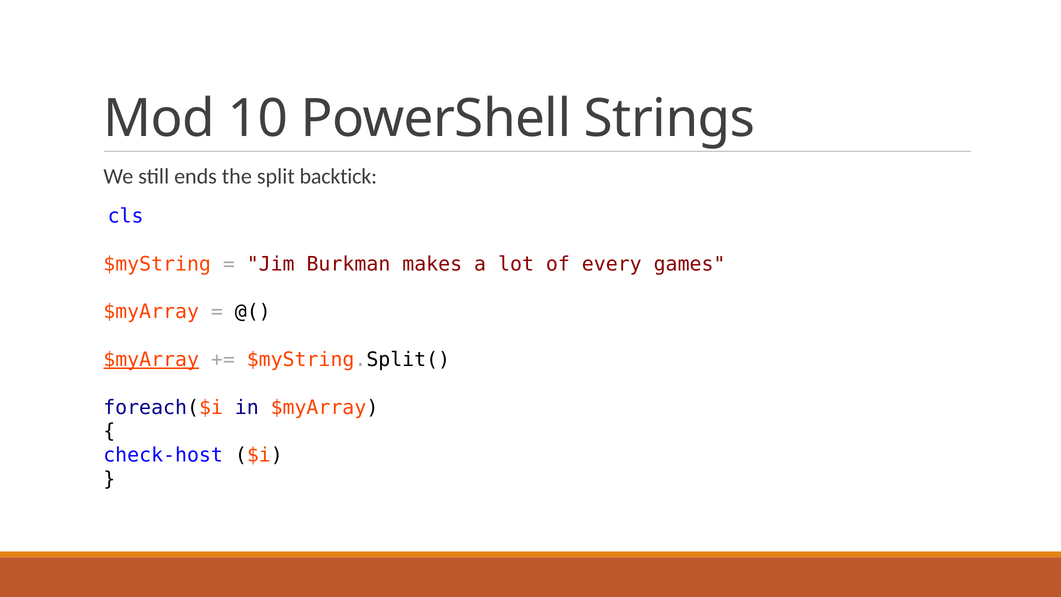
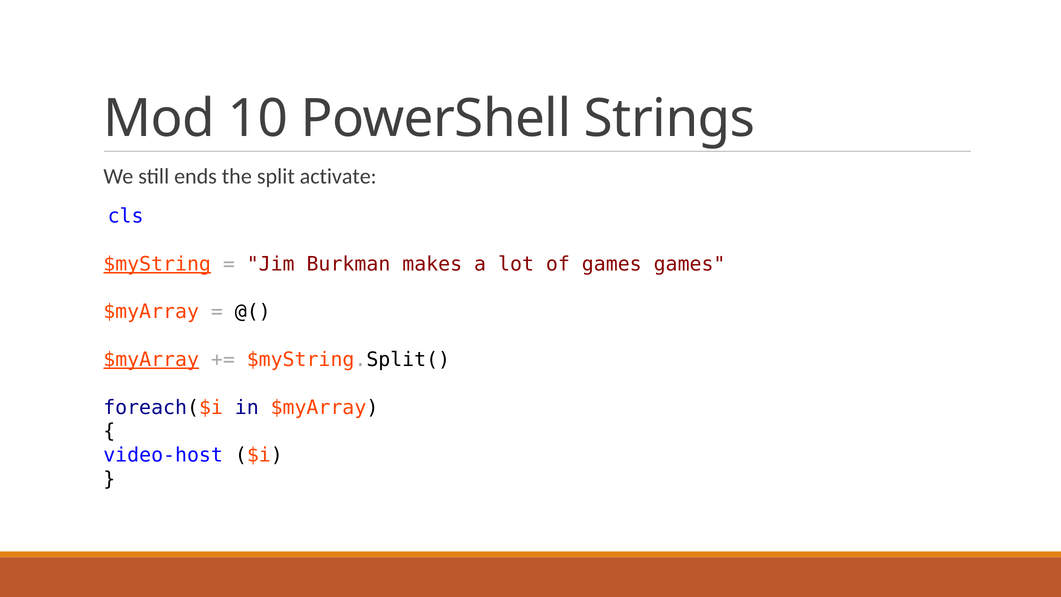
backtick: backtick -> activate (338, 176)
$myString underline: none -> present (157, 264)
of every: every -> games (612, 264)
check-host: check-host -> video-host (163, 455)
